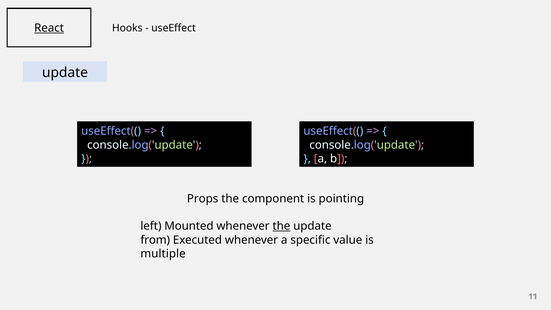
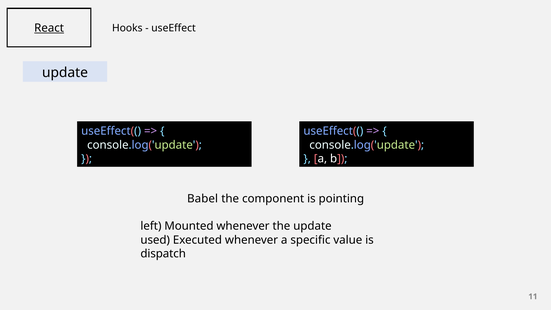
Props: Props -> Babel (203, 199)
the underline: present -> none (281, 226)
from: from -> used (155, 240)
multiple: multiple -> dispatch (163, 254)
